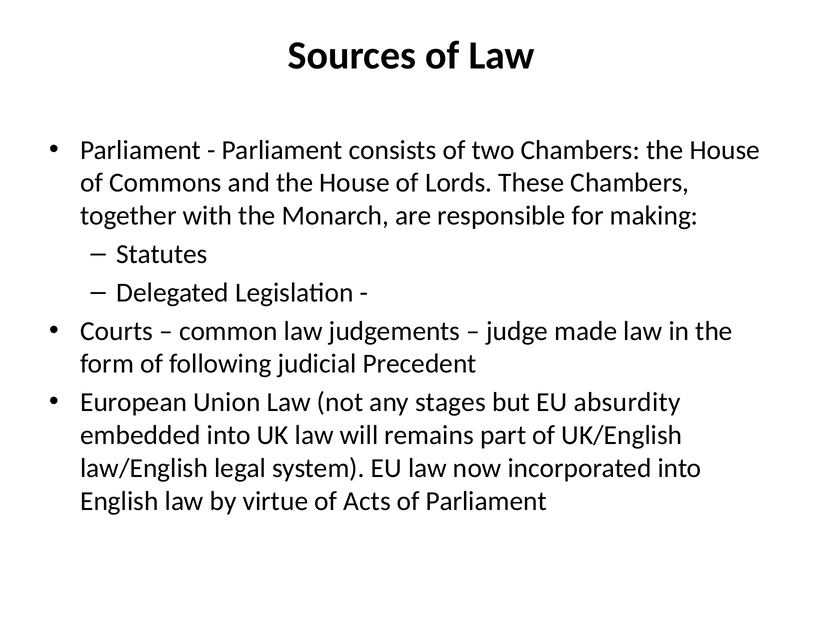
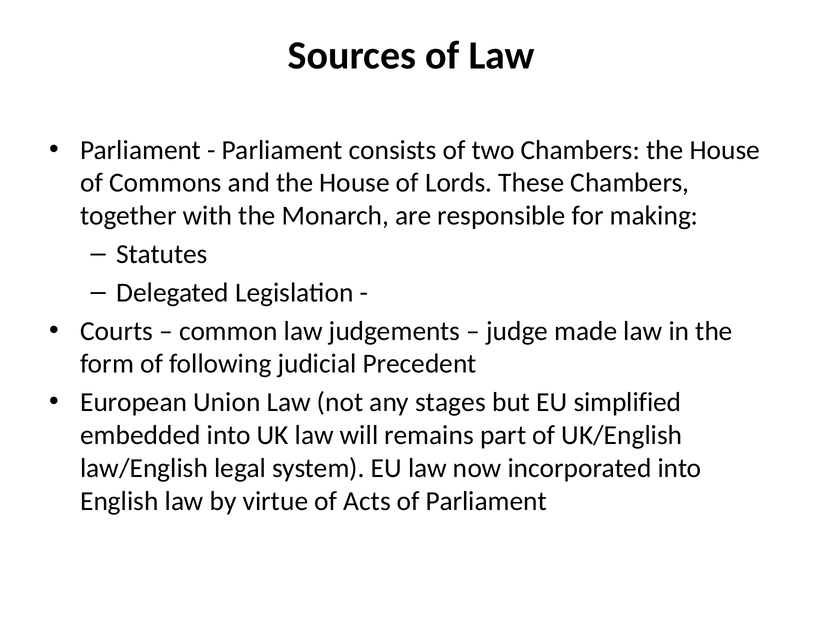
absurdity: absurdity -> simplified (627, 402)
